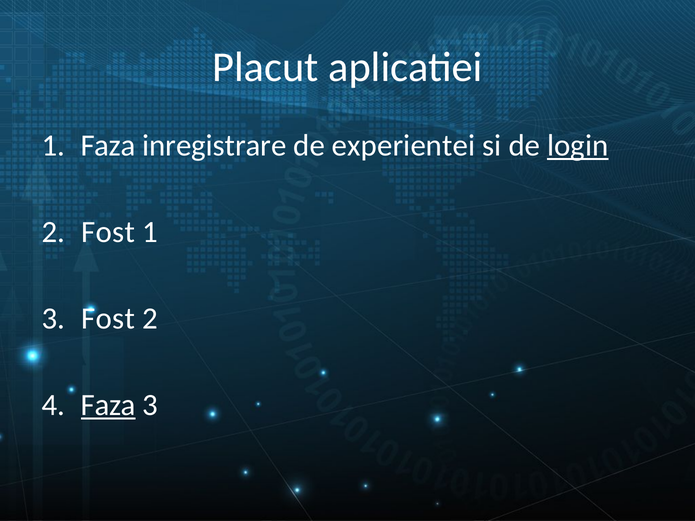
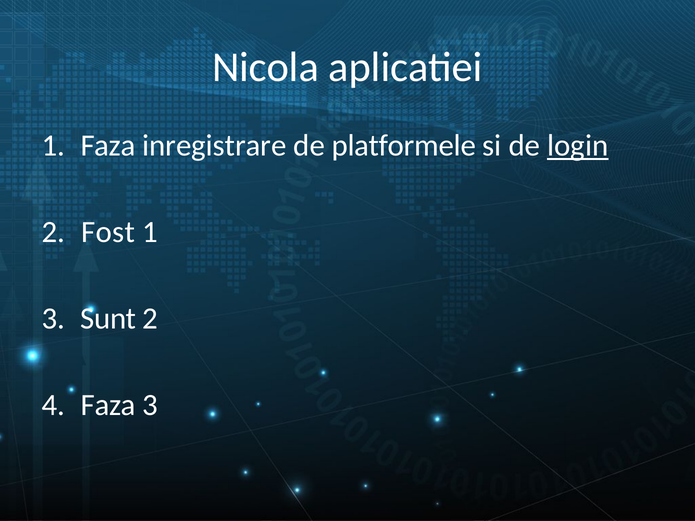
Placut: Placut -> Nicola (266, 67)
experientei: experientei -> platformele (404, 146)
3 Fost: Fost -> Sunt (108, 319)
Faza underline: present -> none (108, 405)
